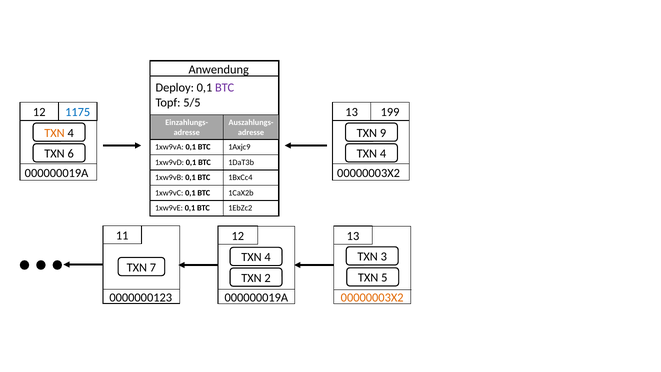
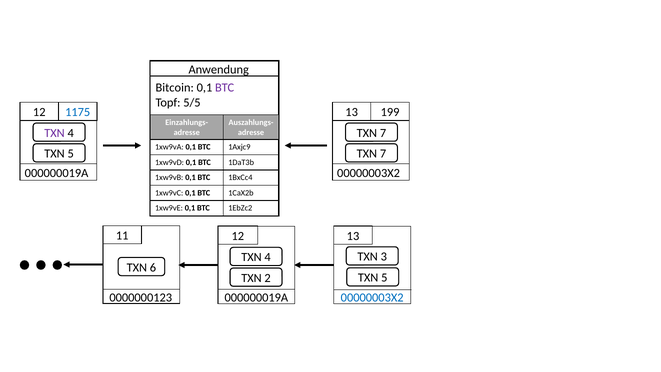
Deploy: Deploy -> Bitcoin (175, 88)
TXN colour: orange -> purple (55, 133)
9: 9 -> 7 (383, 133)
6: 6 -> 5 (71, 154)
4: 4 -> 7 (383, 154)
7: 7 -> 6 (153, 267)
00000003X2 colour: orange -> blue (372, 298)
